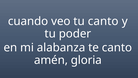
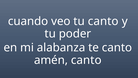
amén gloria: gloria -> canto (86, 60)
